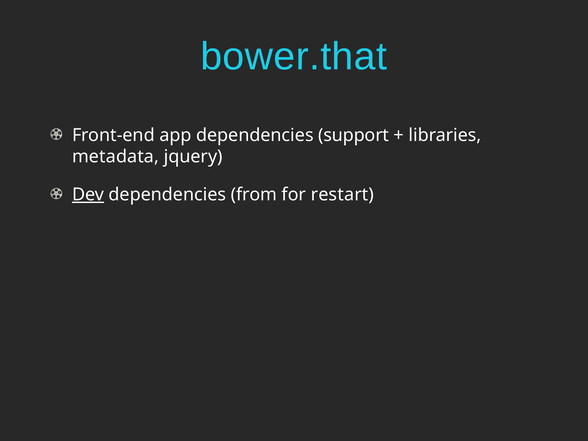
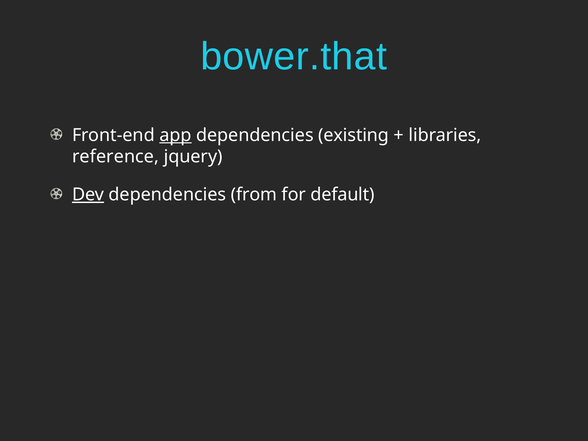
app underline: none -> present (175, 135)
support: support -> existing (354, 135)
metadata: metadata -> reference (116, 157)
restart: restart -> default (343, 195)
